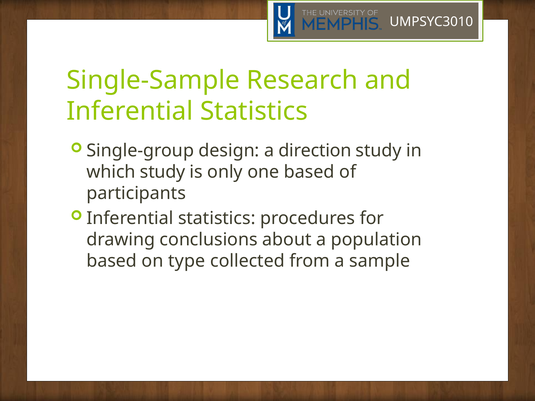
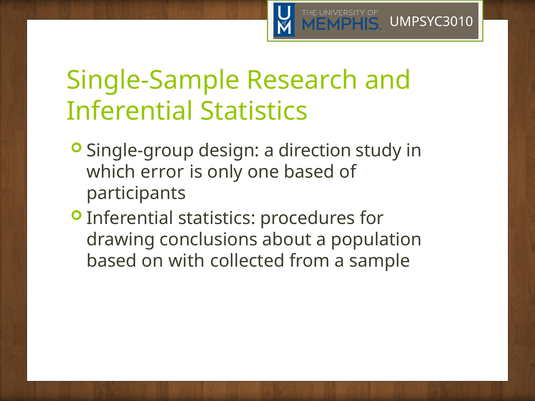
which study: study -> error (162, 172)
type: type -> with (187, 261)
